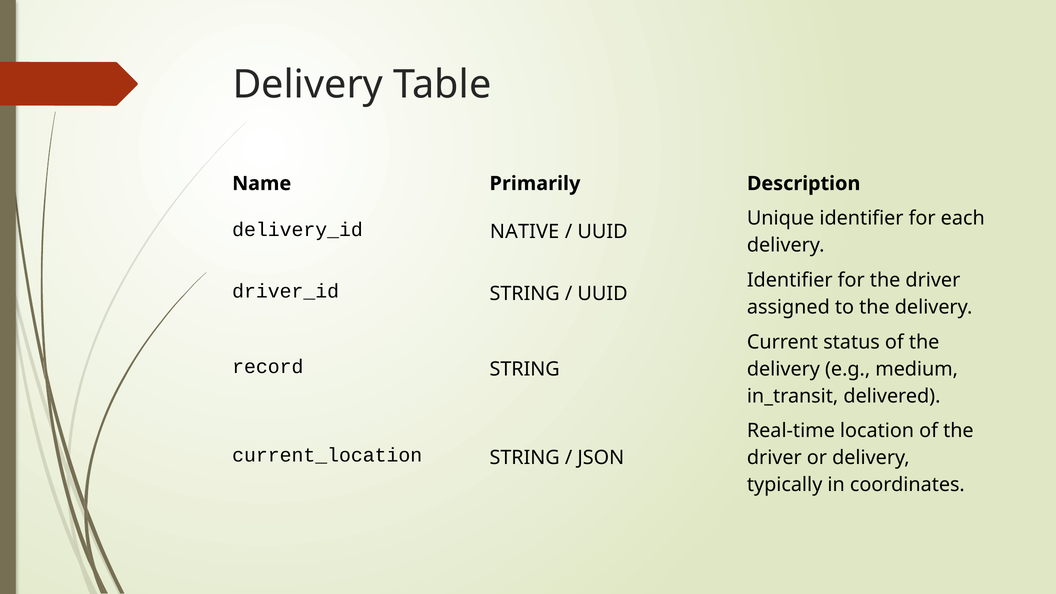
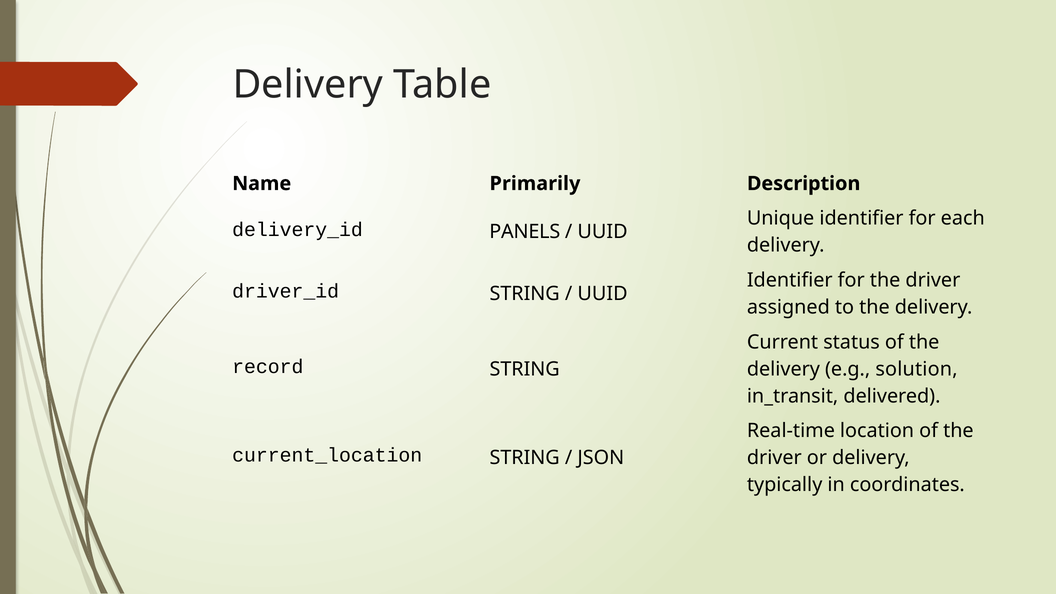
NATIVE: NATIVE -> PANELS (525, 232)
medium: medium -> solution (916, 369)
